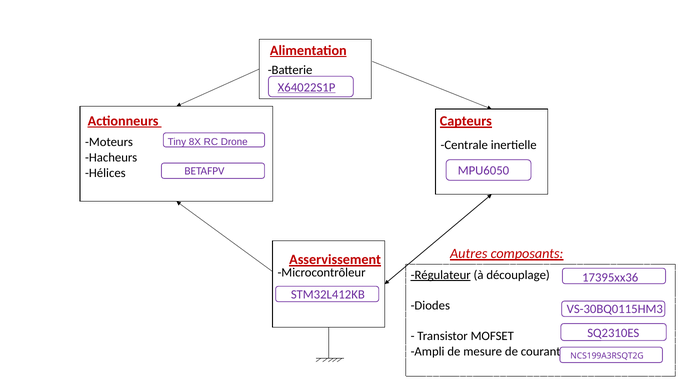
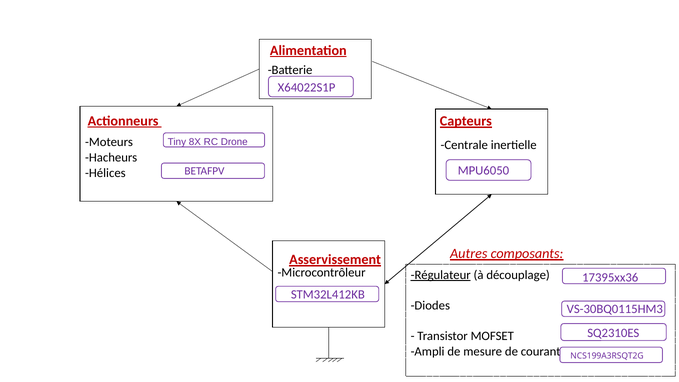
X64022S1P underline: present -> none (307, 87)
